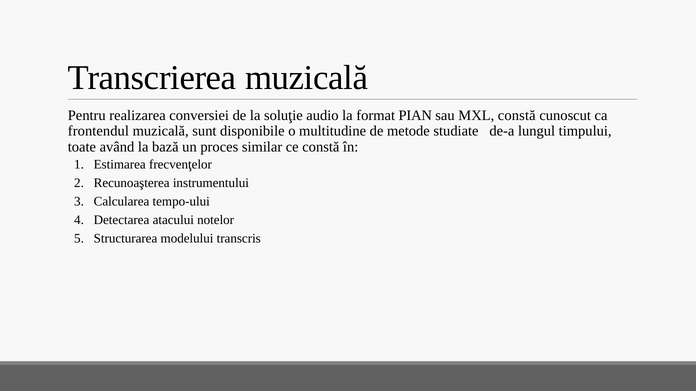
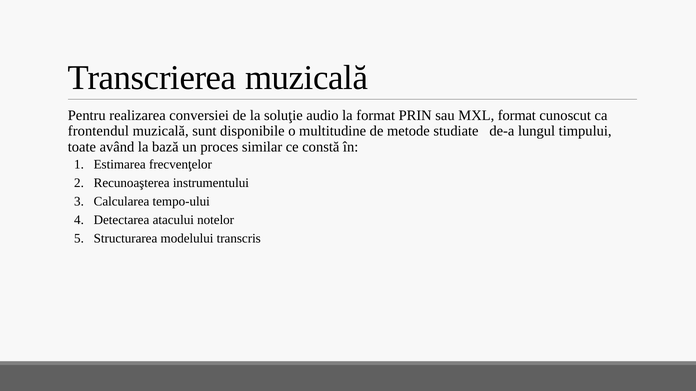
PIAN: PIAN -> PRIN (415, 116)
MXL constă: constă -> format (517, 116)
